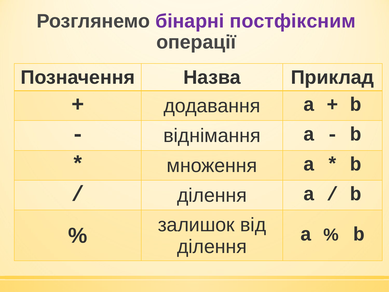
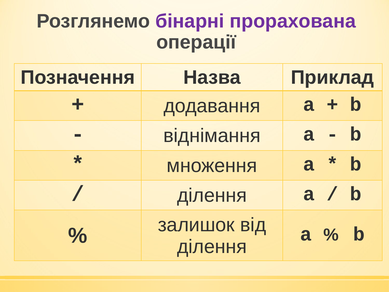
постфіксним: постфіксним -> прорахована (293, 21)
